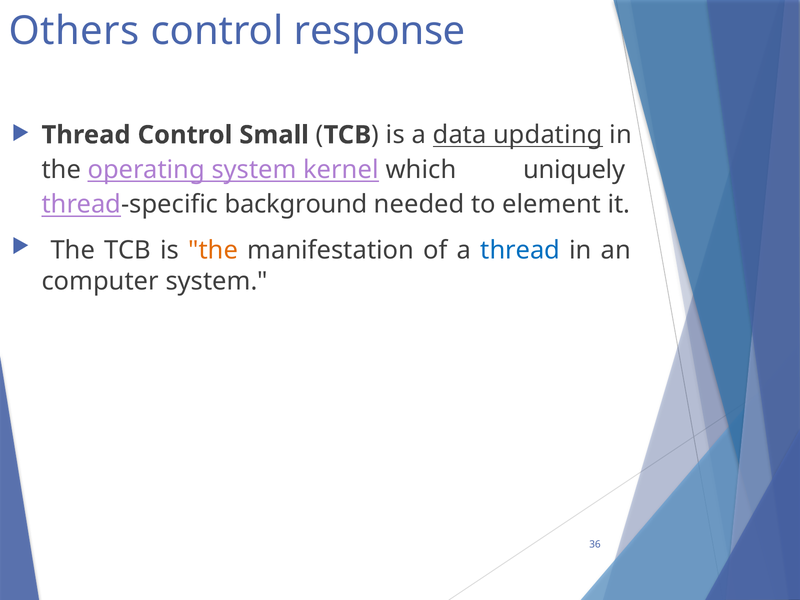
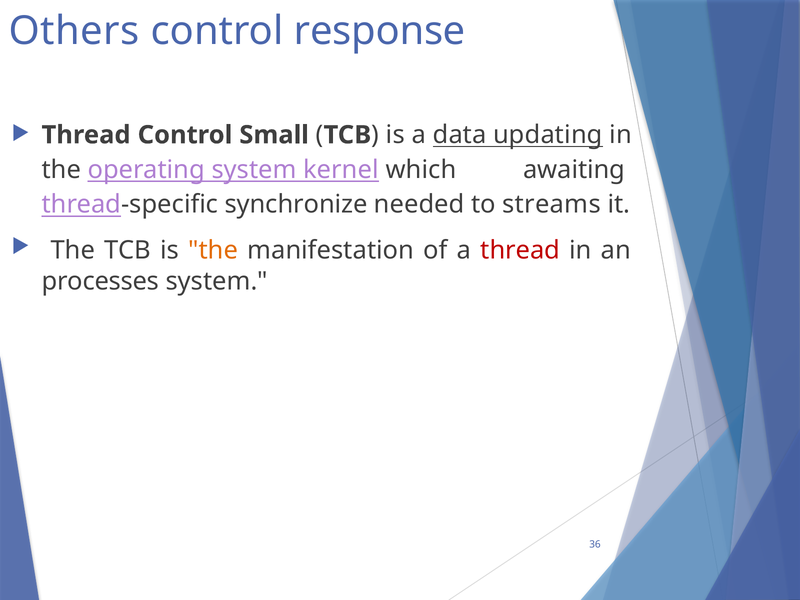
uniquely: uniquely -> awaiting (574, 170)
background: background -> synchronize (296, 205)
element: element -> streams (552, 205)
thread colour: blue -> red (520, 250)
computer: computer -> processes (100, 281)
